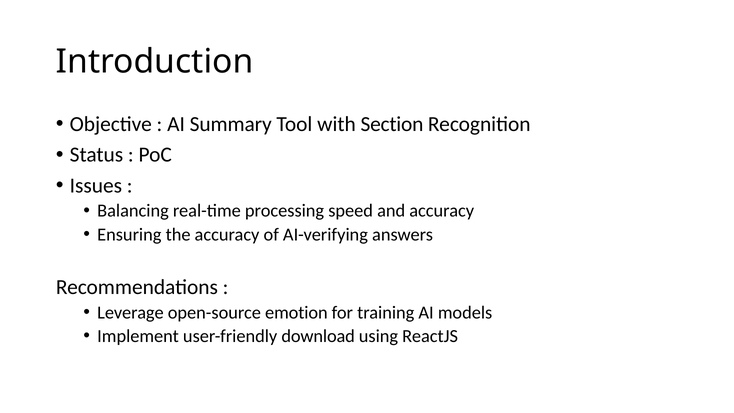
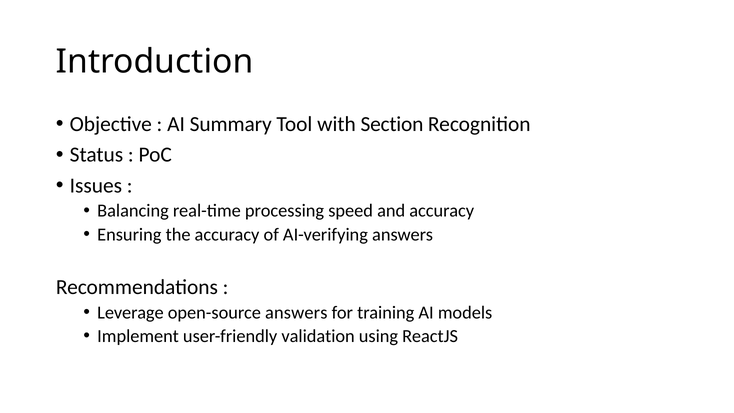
open-source emotion: emotion -> answers (296, 312)
download: download -> validation (318, 336)
